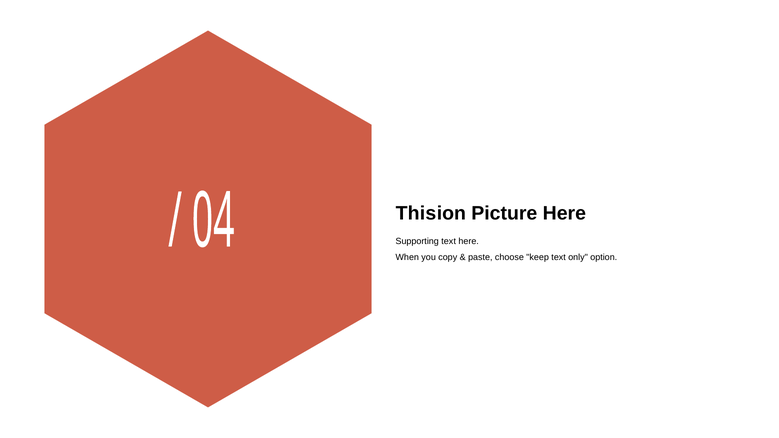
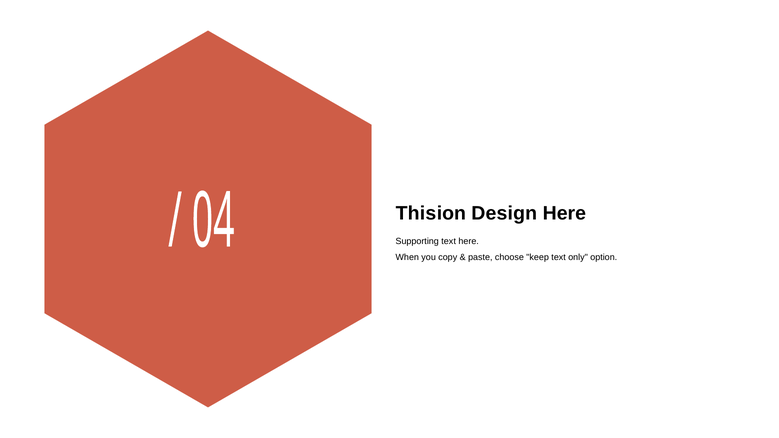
Picture: Picture -> Design (504, 213)
